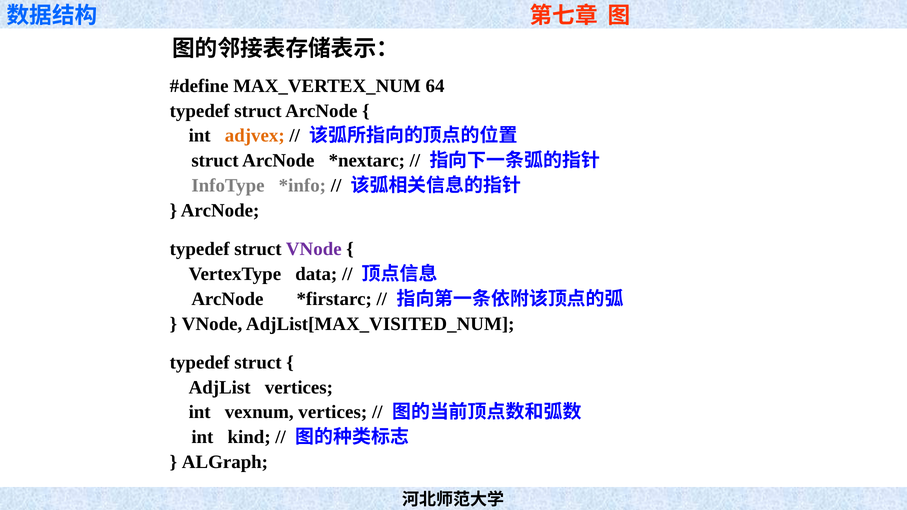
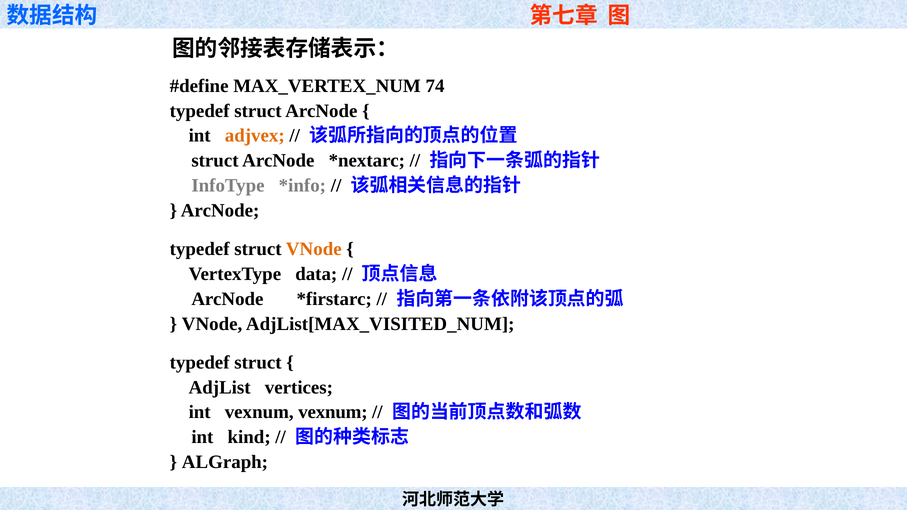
64: 64 -> 74 (435, 86)
VNode colour: purple -> orange (314, 249)
vexnum vertices: vertices -> vexnum (333, 412)
